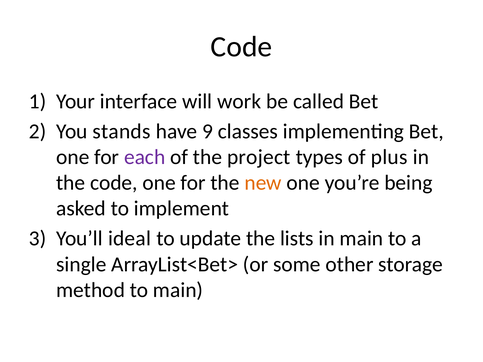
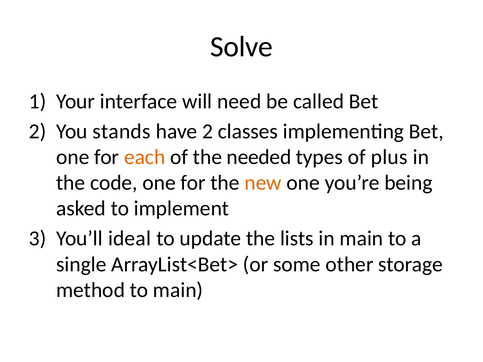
Code: Code -> Solve (242, 47)
work: work -> need (239, 101)
have 9: 9 -> 2 (208, 131)
each colour: purple -> orange (145, 157)
project: project -> needed (259, 157)
